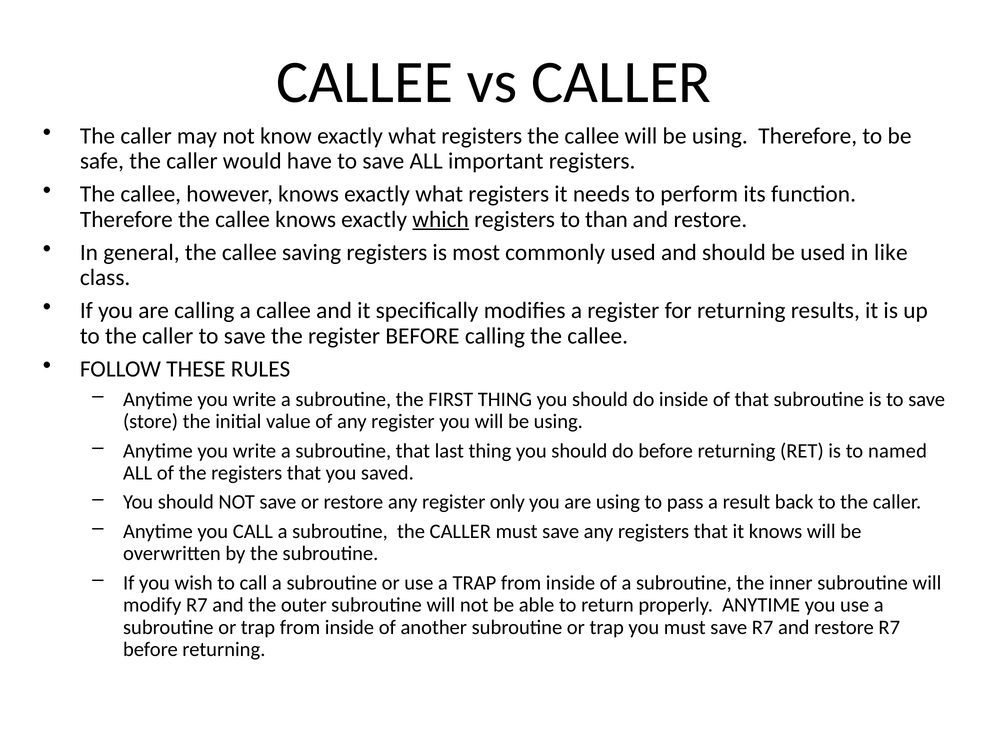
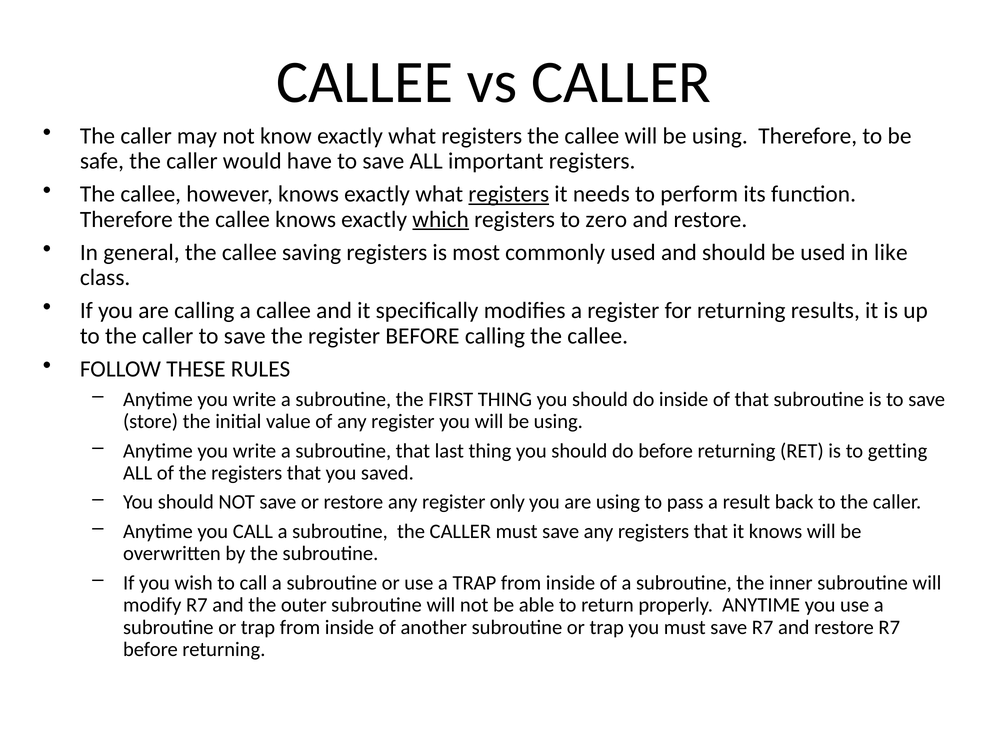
registers underline: none -> present (509, 194)
than: than -> zero (606, 219)
named: named -> getting (898, 451)
